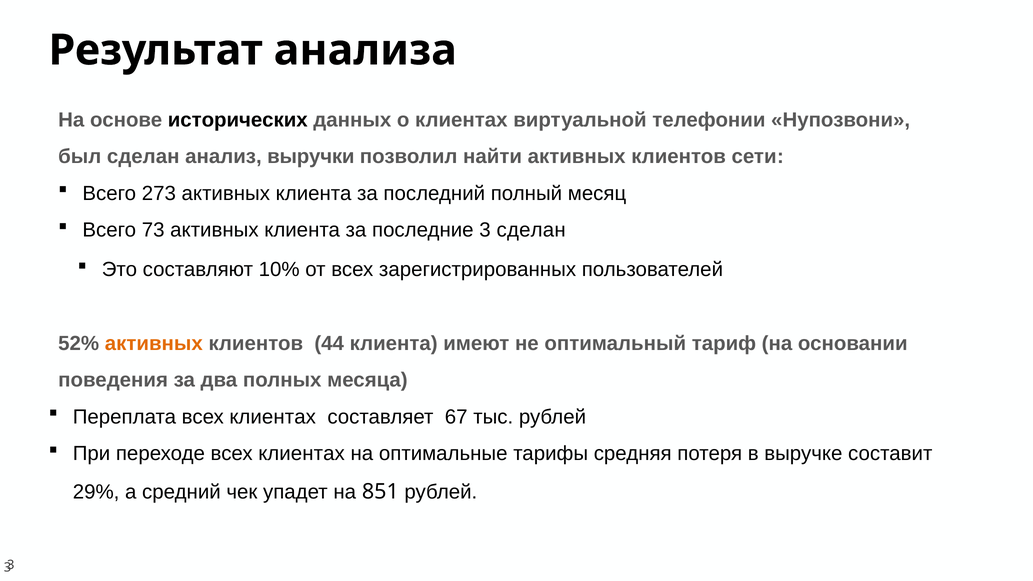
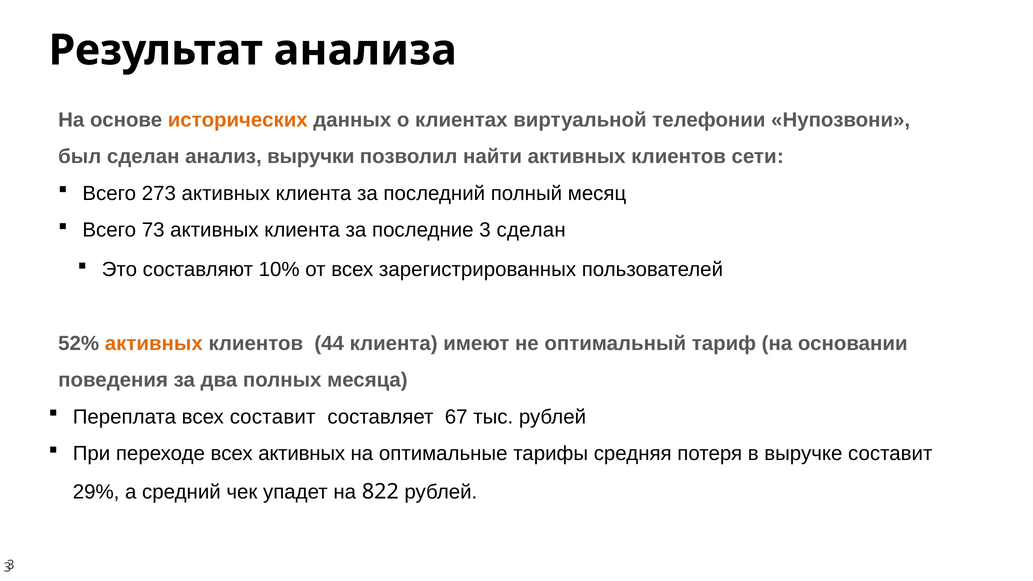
исторических colour: black -> orange (238, 120)
Переплата всех клиентах: клиентах -> составит (273, 417)
переходе всех клиентах: клиентах -> активных (302, 454)
851: 851 -> 822 (380, 492)
